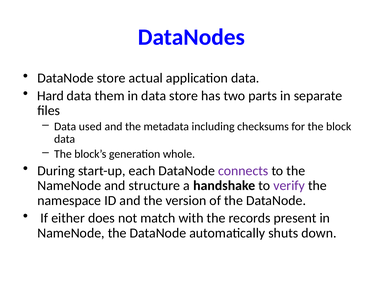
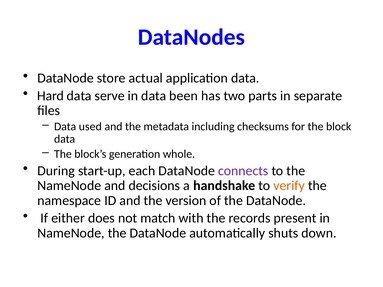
them: them -> serve (110, 96)
data store: store -> been (184, 96)
structure: structure -> decisions (154, 186)
verify colour: purple -> orange (289, 186)
